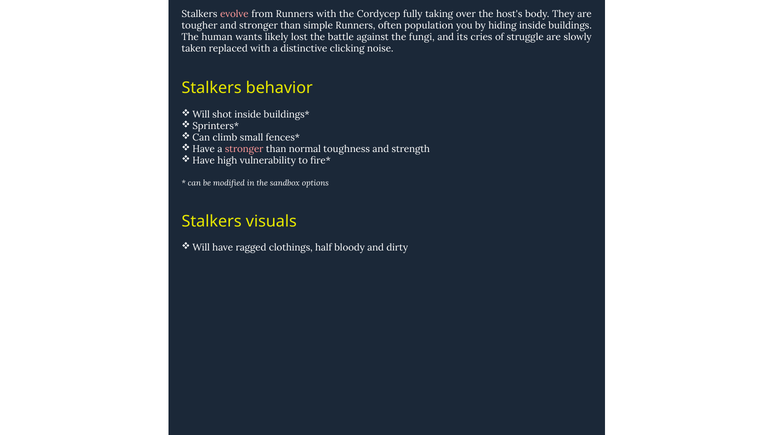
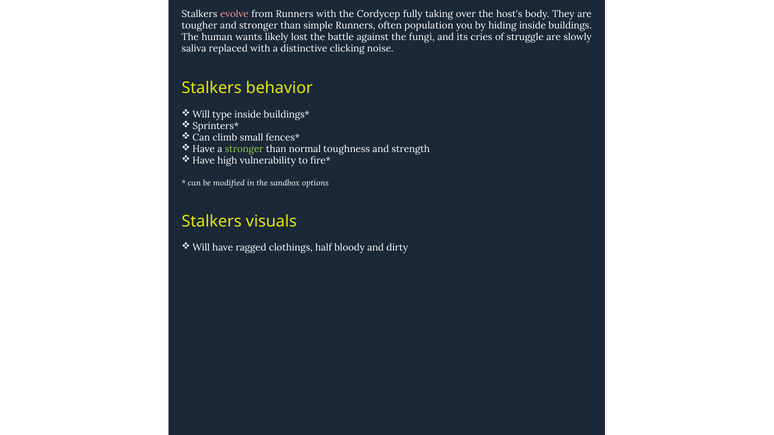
taken: taken -> saliva (194, 49)
shot: shot -> type (222, 114)
stronger colour: pink -> light green (244, 149)
